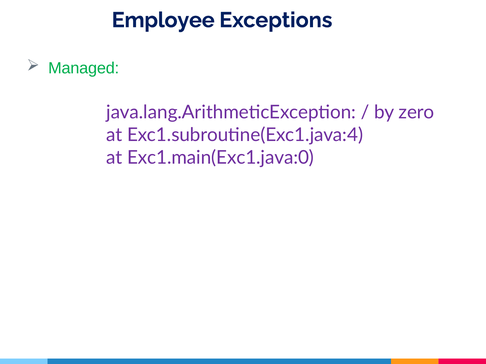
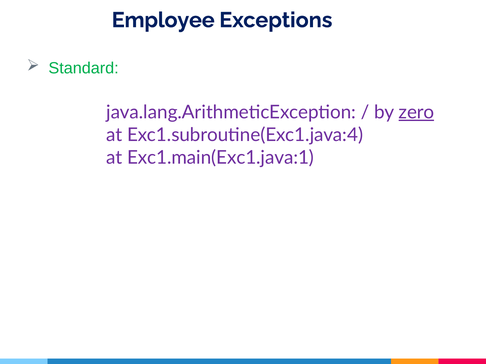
Managed: Managed -> Standard (84, 68)
zero underline: none -> present (416, 112)
Exc1.main(Exc1.java:0: Exc1.main(Exc1.java:0 -> Exc1.main(Exc1.java:1 (221, 158)
